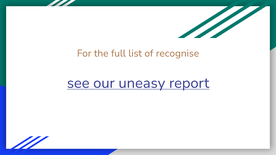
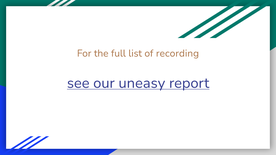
recognise: recognise -> recording (177, 53)
